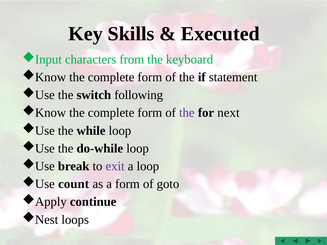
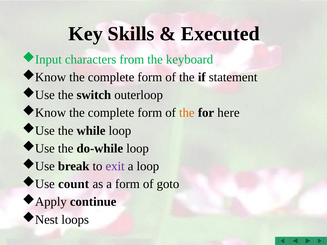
following: following -> outerloop (139, 95)
the colour: purple -> orange (187, 113)
next: next -> here (228, 113)
